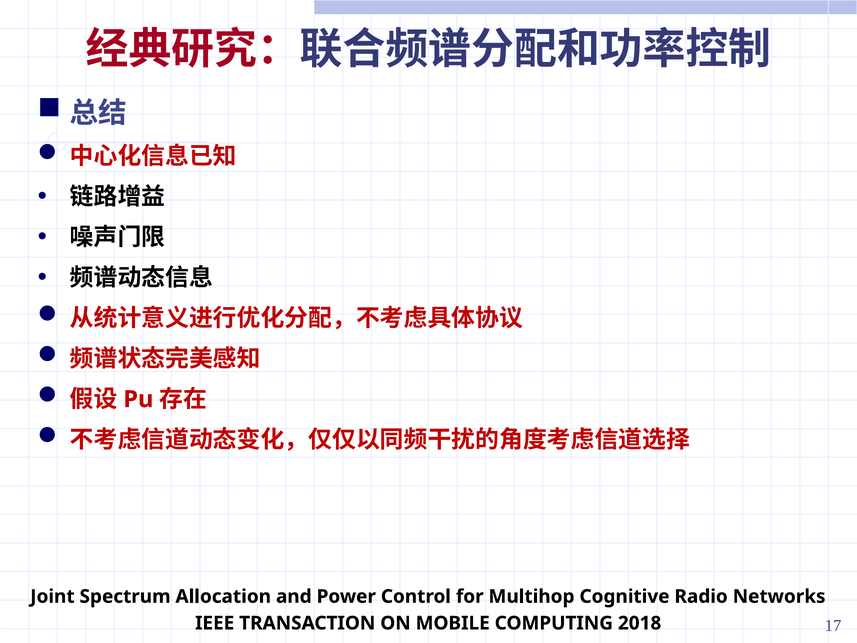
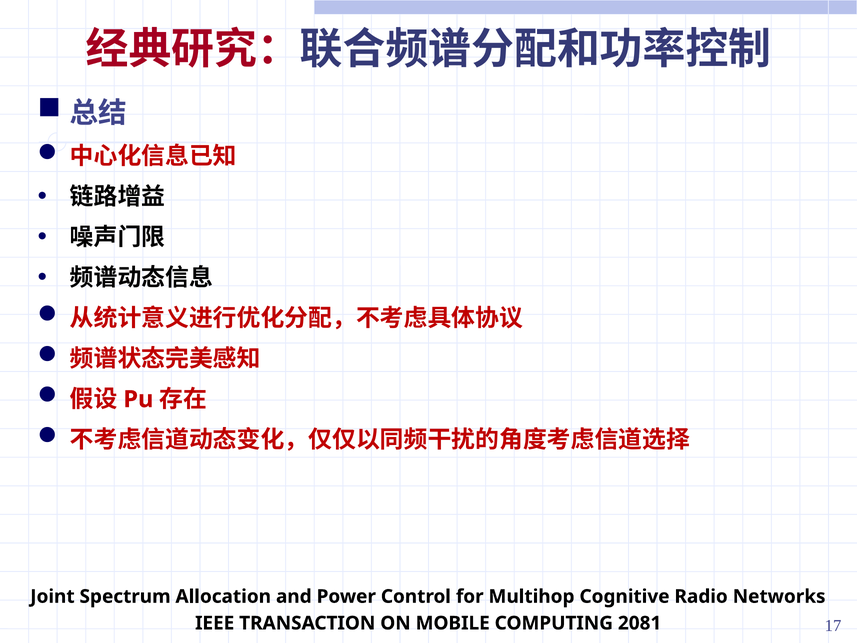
2018: 2018 -> 2081 (640, 623)
